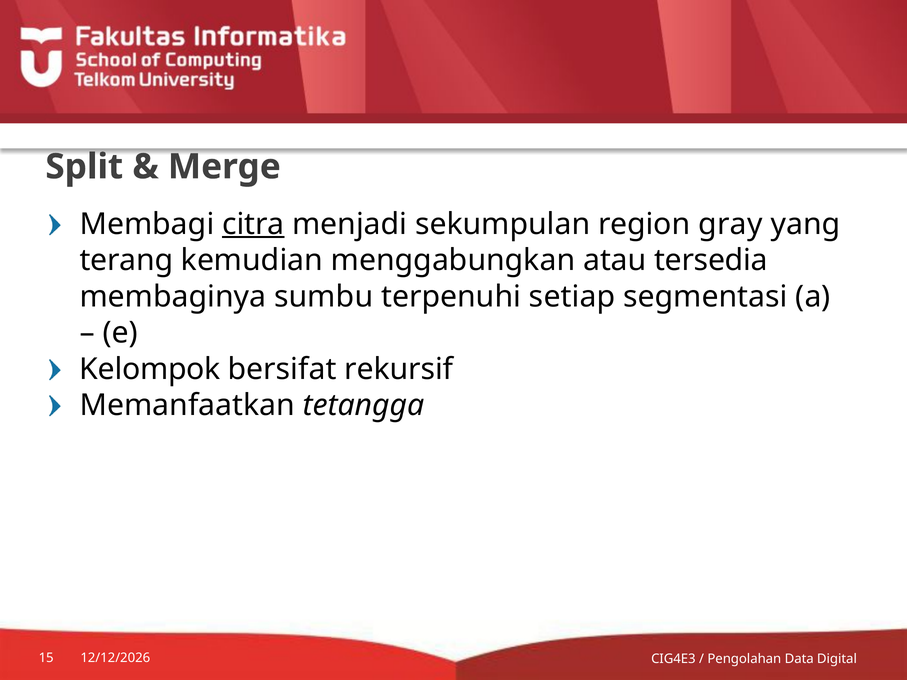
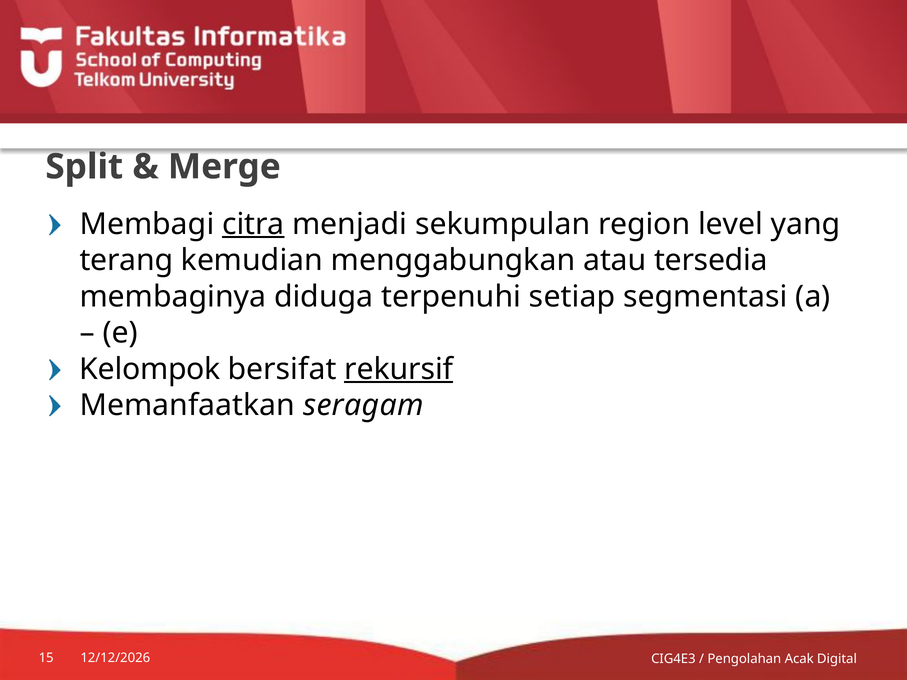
gray: gray -> level (731, 224)
sumbu: sumbu -> diduga (324, 297)
rekursif underline: none -> present (399, 369)
tetangga: tetangga -> seragam (363, 406)
Data: Data -> Acak (799, 659)
